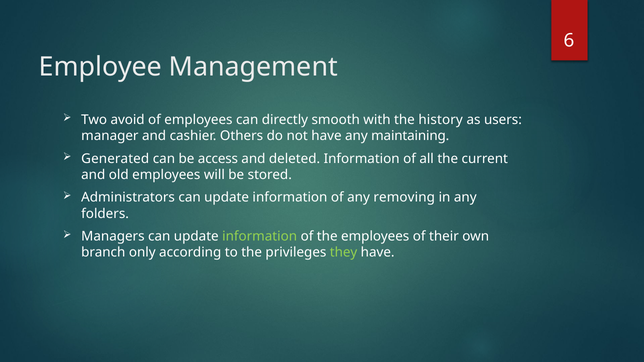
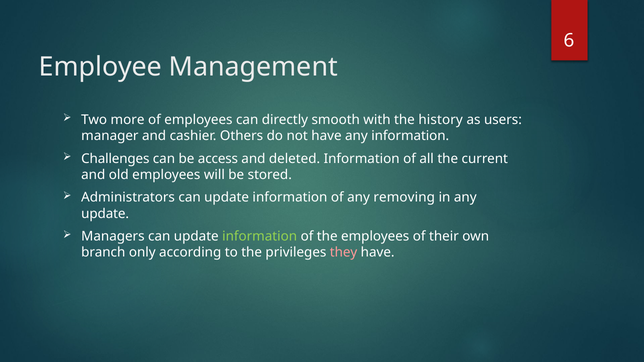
avoid: avoid -> more (128, 120)
any maintaining: maintaining -> information (410, 136)
Generated: Generated -> Challenges (115, 159)
folders: folders -> update (105, 214)
they colour: light green -> pink (344, 253)
